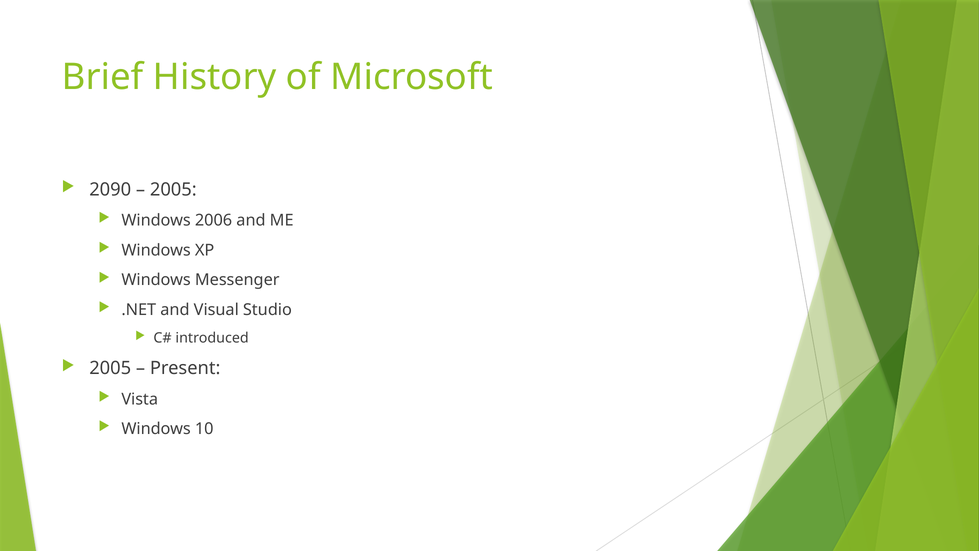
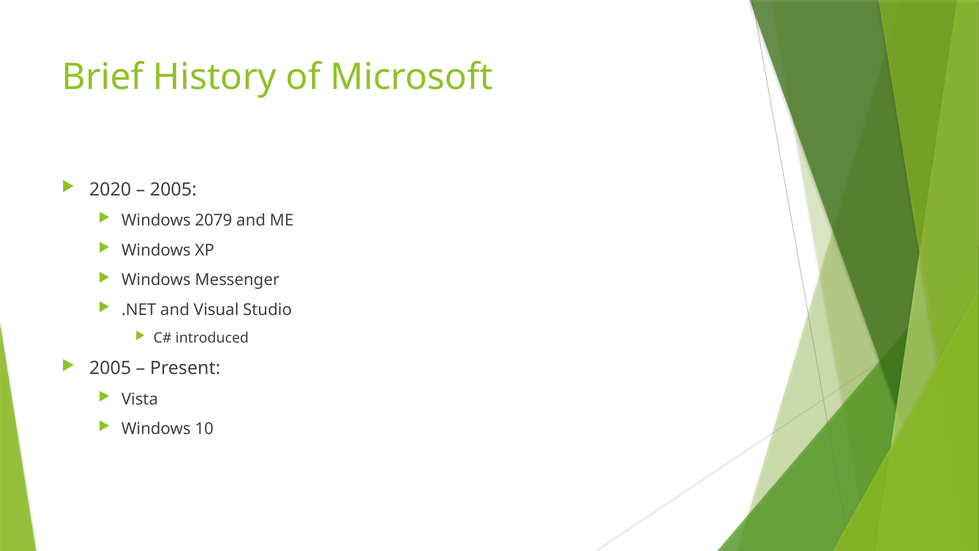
2090: 2090 -> 2020 (110, 189)
2006: 2006 -> 2079 (214, 220)
